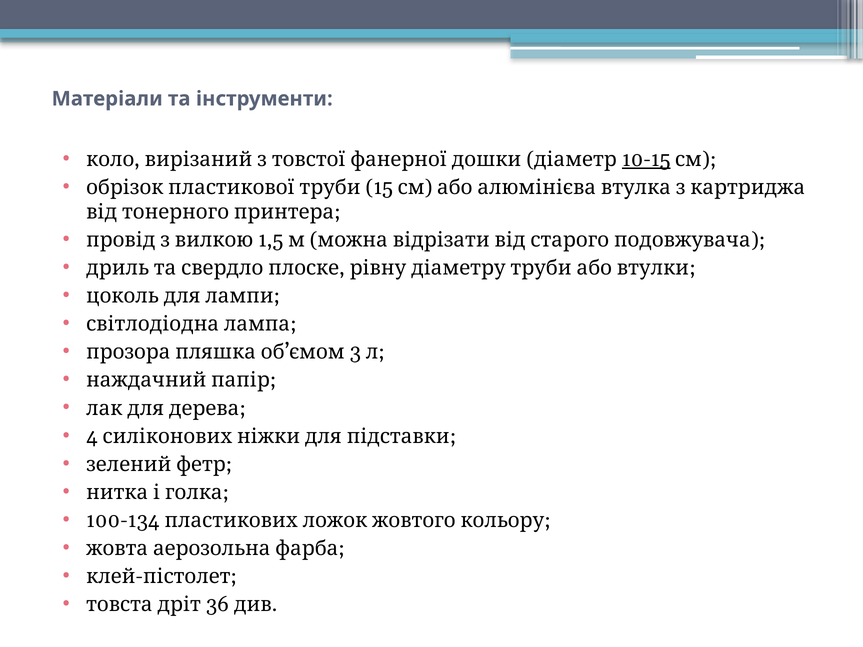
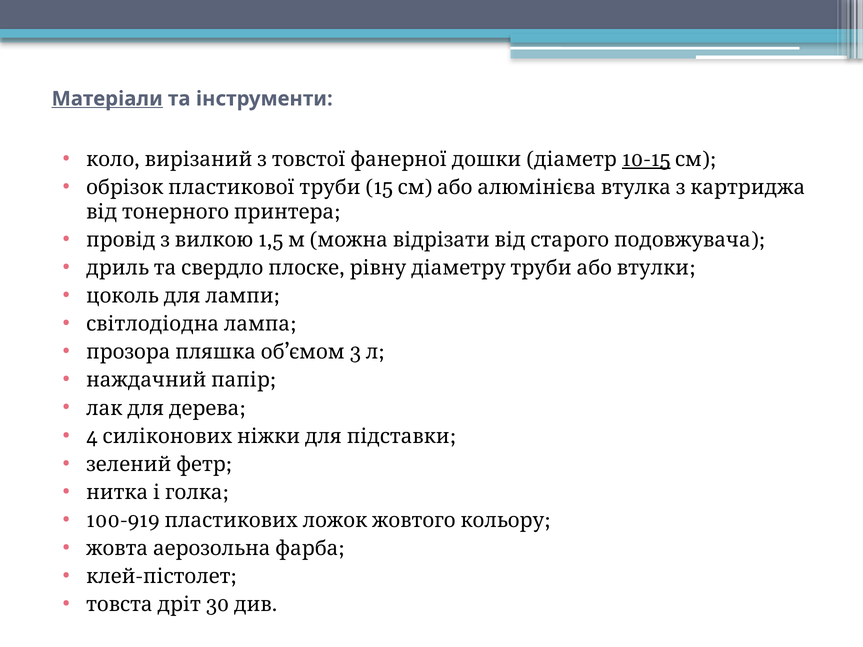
Матеріали underline: none -> present (107, 99)
100-134: 100-134 -> 100-919 (123, 521)
36: 36 -> 30 (218, 605)
